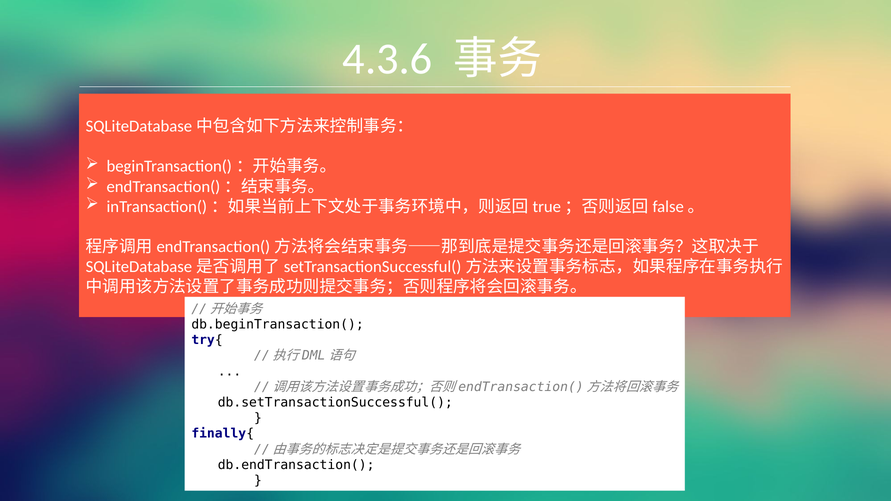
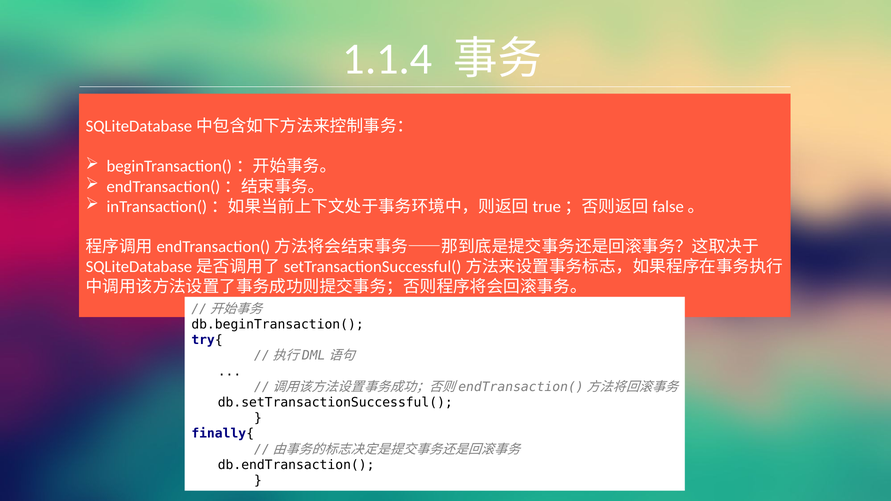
4.3.6: 4.3.6 -> 1.1.4 (388, 59)
